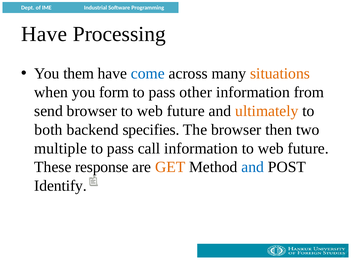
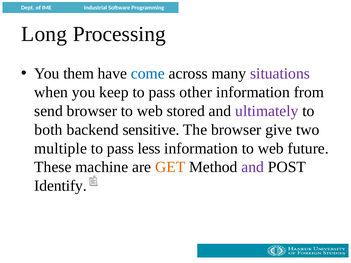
Have: Have -> Long (44, 34)
situations colour: orange -> purple (280, 74)
form: form -> keep (114, 92)
browser to web future: future -> stored (186, 111)
ultimately colour: orange -> purple (267, 111)
specifies: specifies -> sensitive (151, 130)
then: then -> give (279, 130)
call: call -> less (149, 149)
response: response -> machine (102, 167)
and colour: blue -> purple (253, 167)
